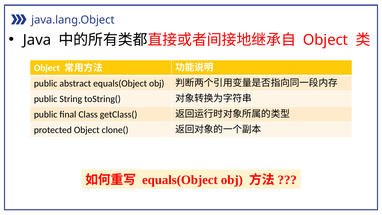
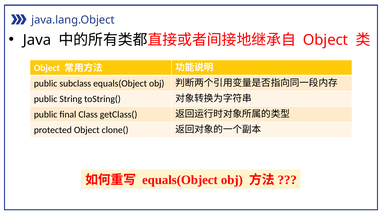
abstract: abstract -> subclass (75, 83)
